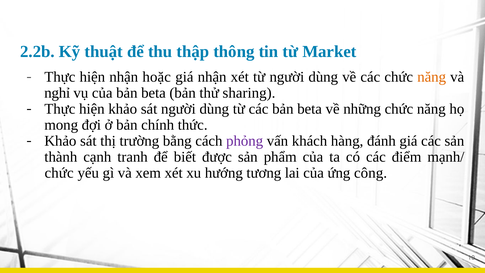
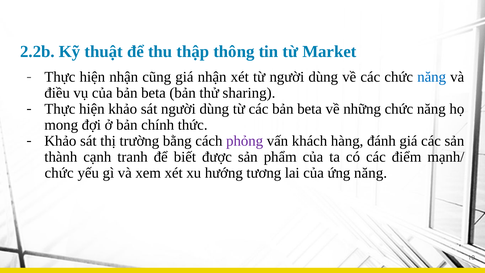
hoặc: hoặc -> cũng (157, 77)
năng colour: orange -> blue (432, 77)
nghỉ: nghỉ -> điều (57, 93)
ứng công: công -> năng (371, 173)
